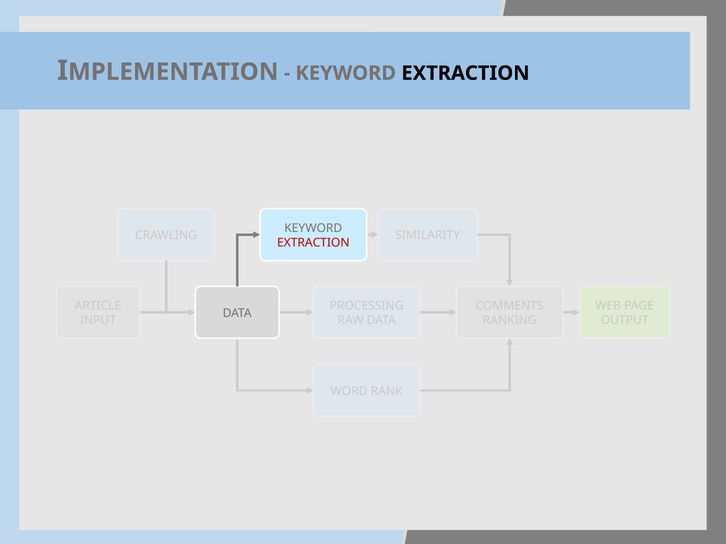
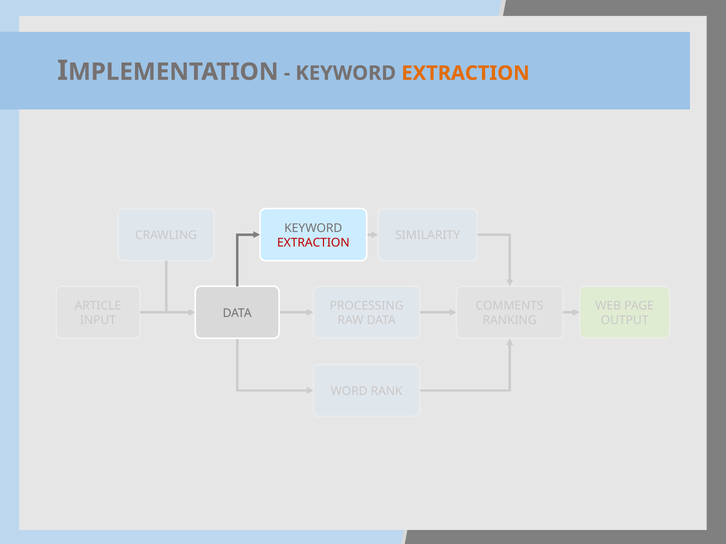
EXTRACTION colour: black -> orange (465, 73)
